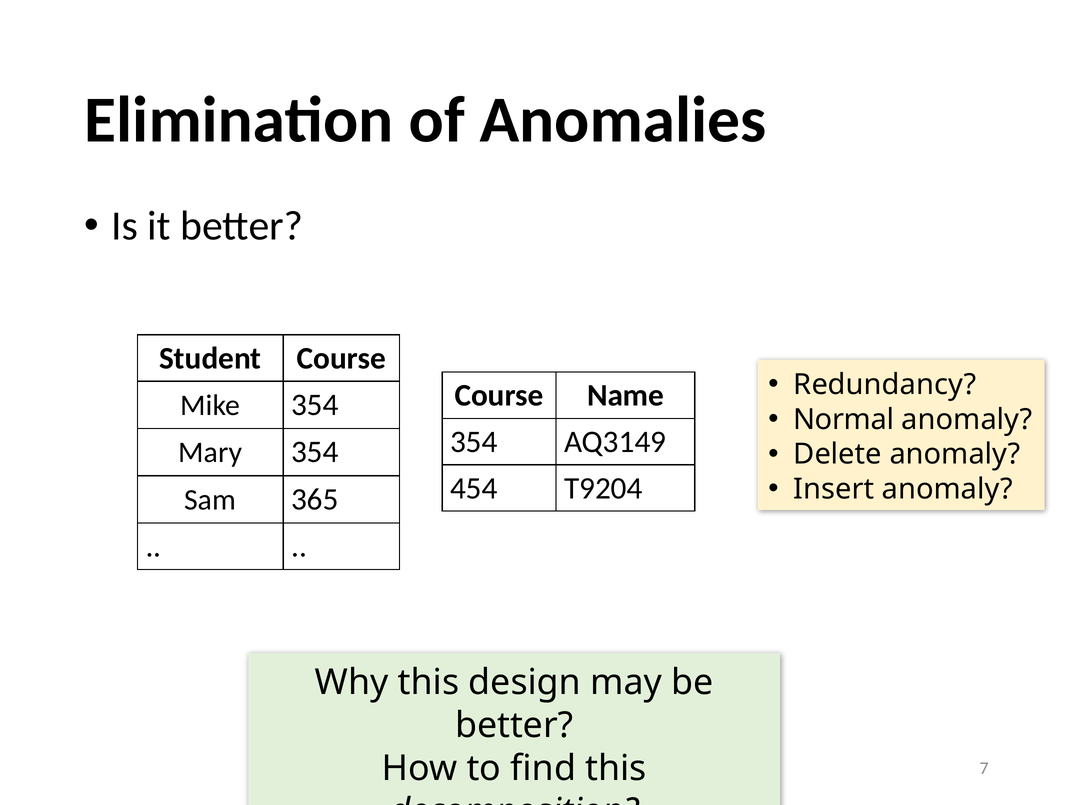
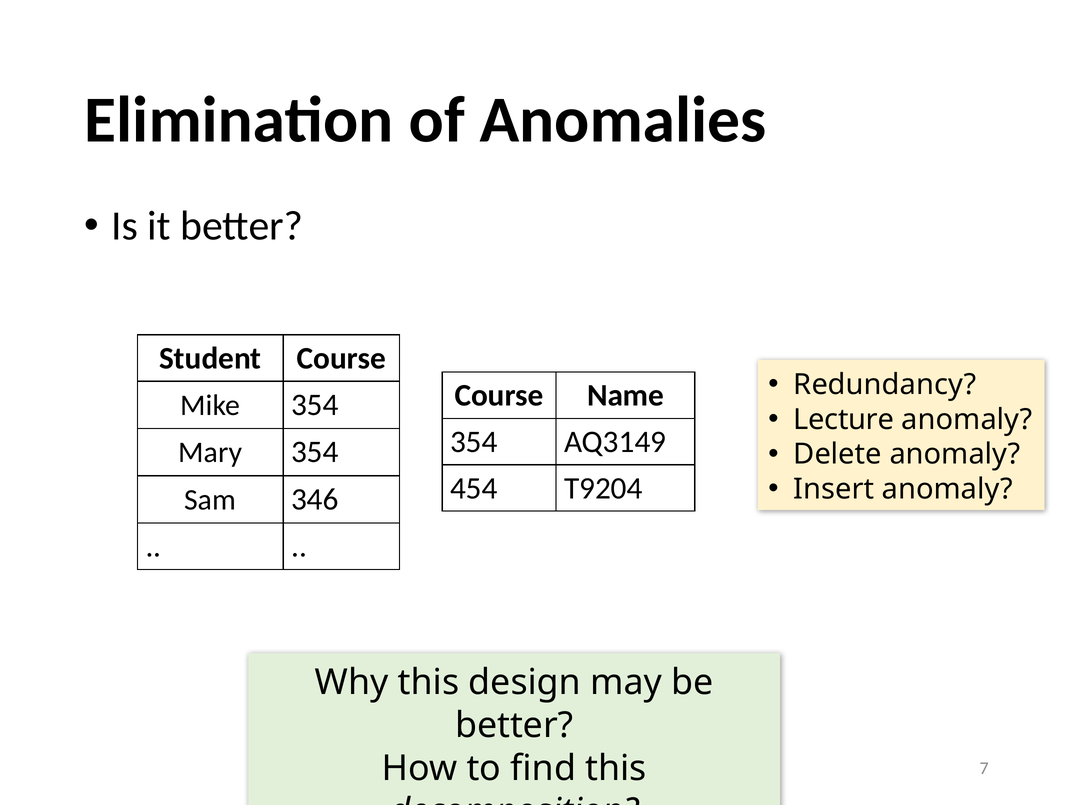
Normal: Normal -> Lecture (844, 419)
365: 365 -> 346 (315, 499)
